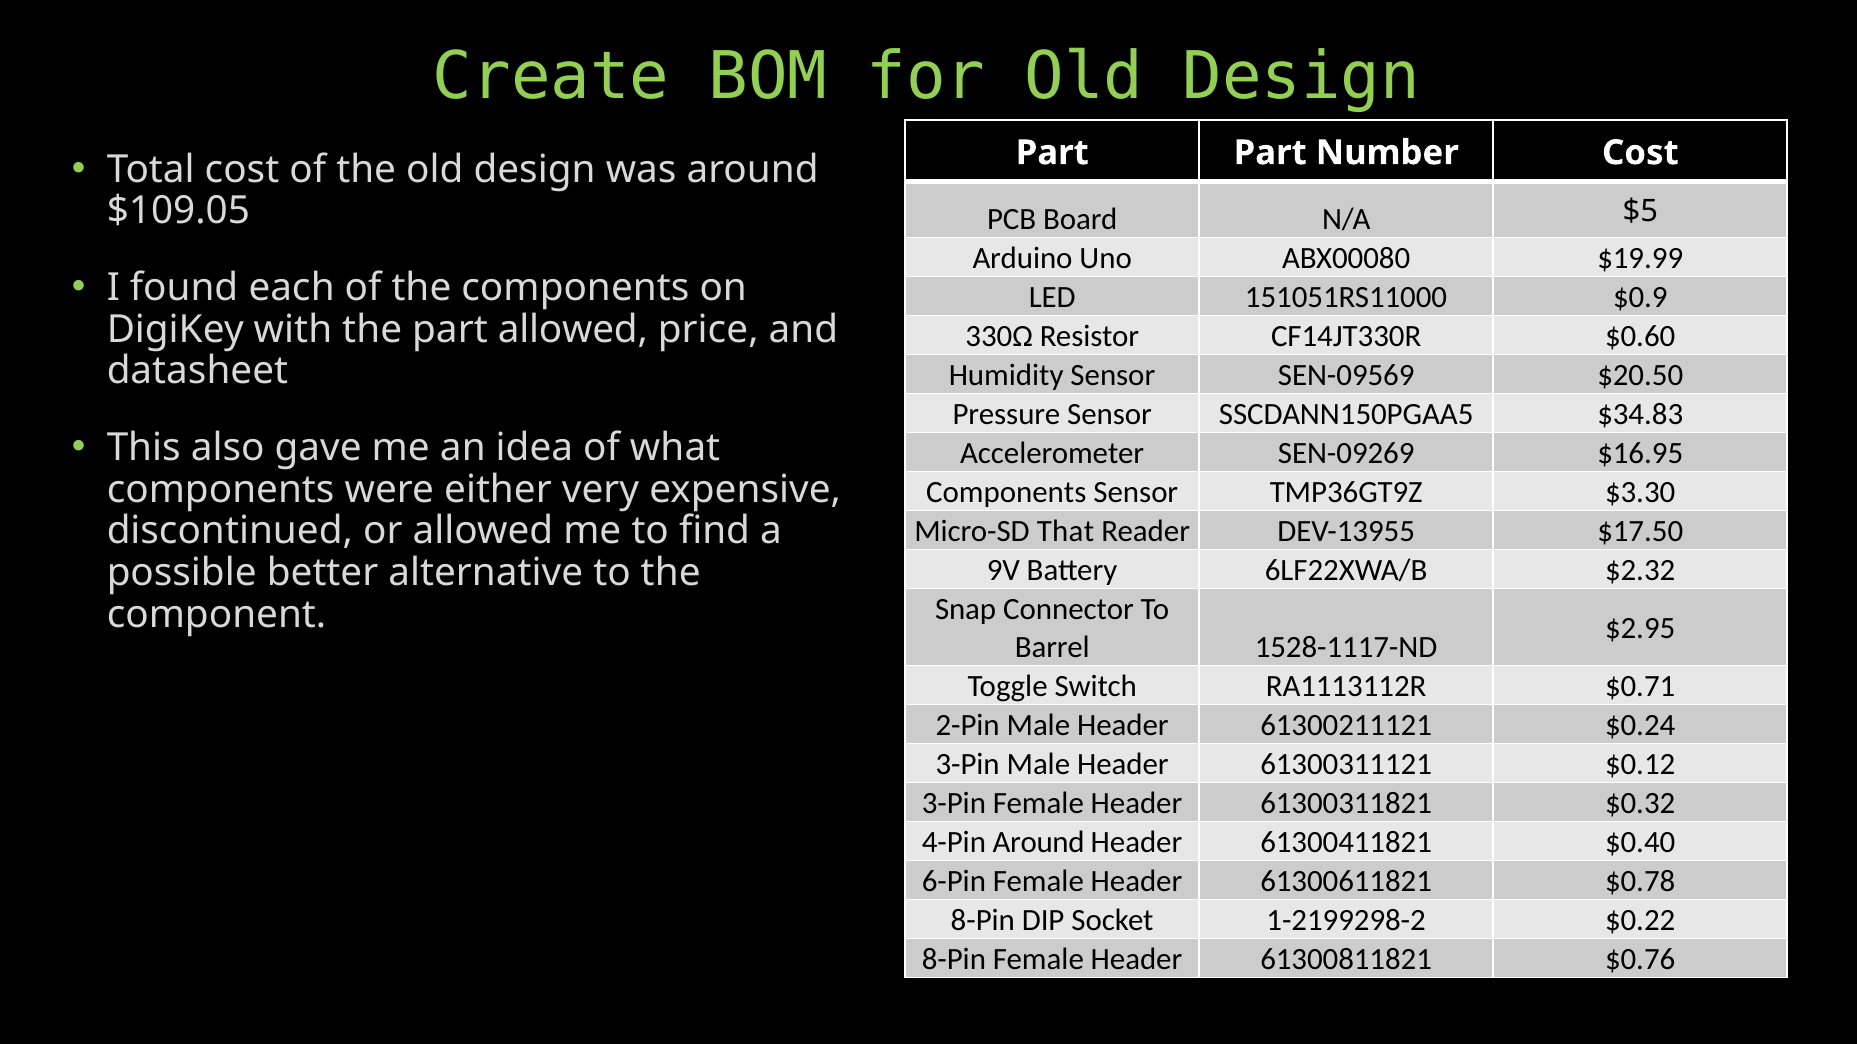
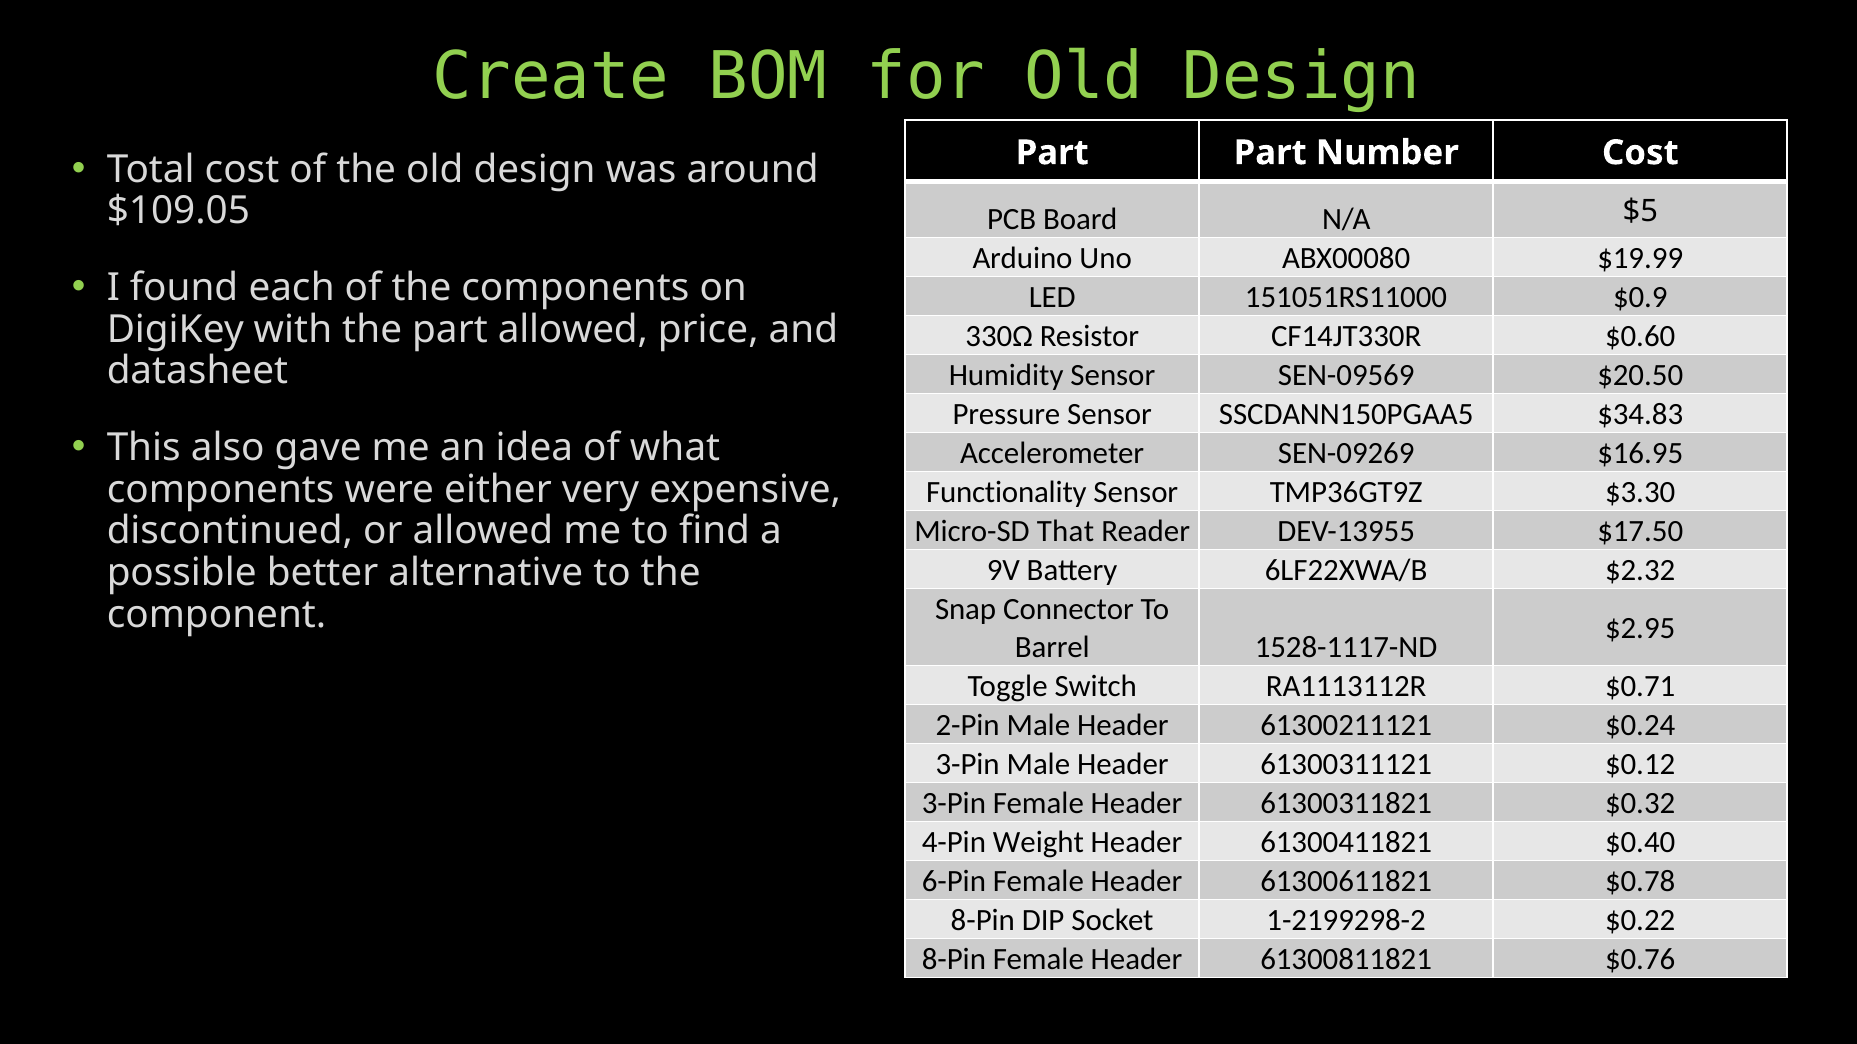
Components: Components -> Functionality (1006, 492)
4-Pin Around: Around -> Weight (1038, 842)
